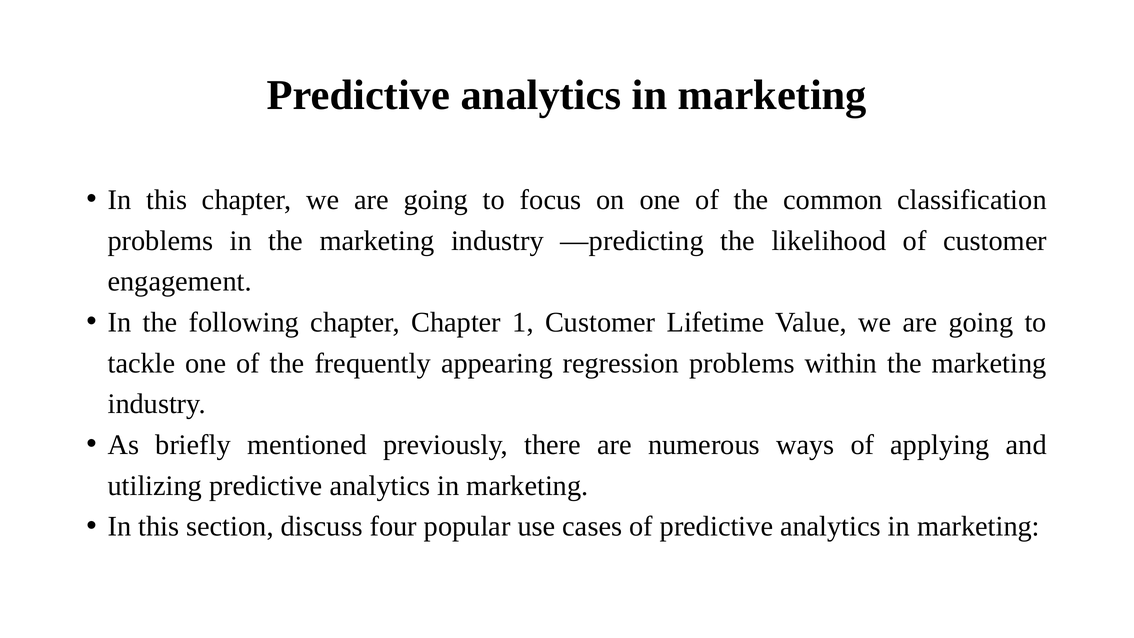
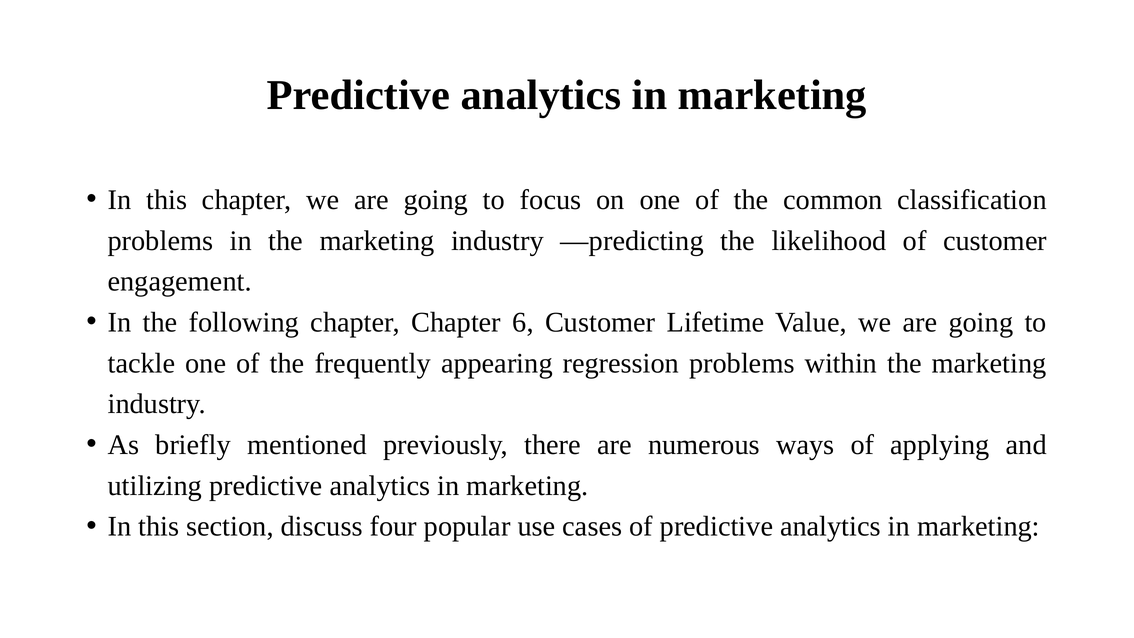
1: 1 -> 6 (523, 322)
